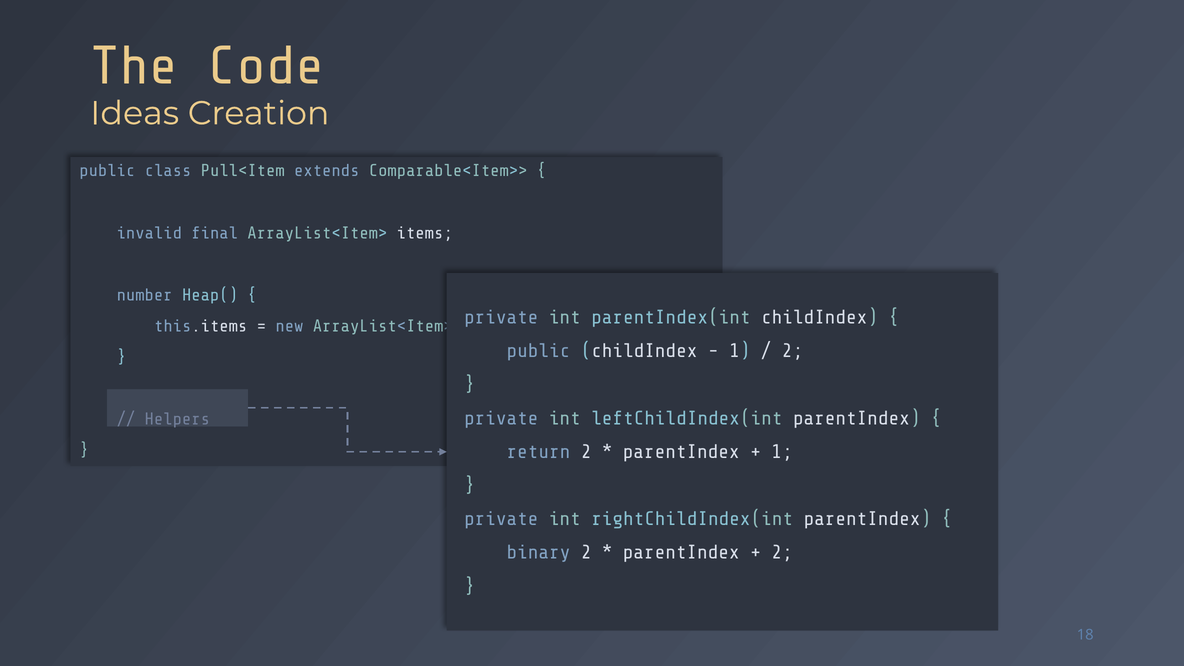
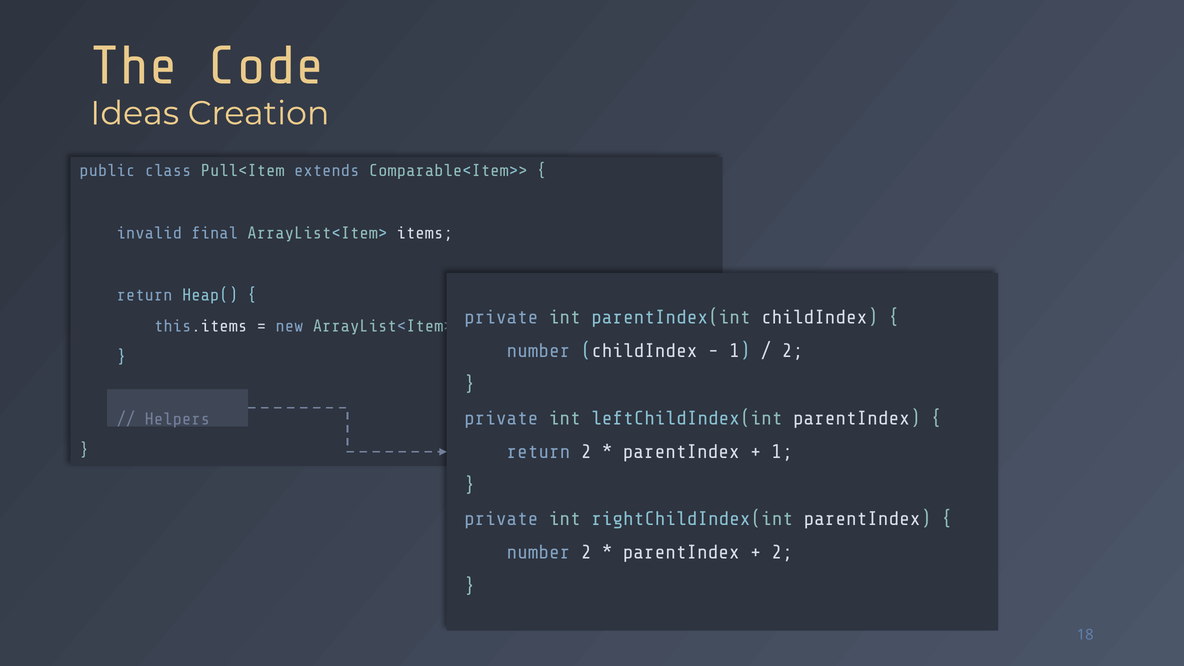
number: number -> return (145, 295)
public: public -> number (538, 351)
binary: binary -> number (538, 552)
